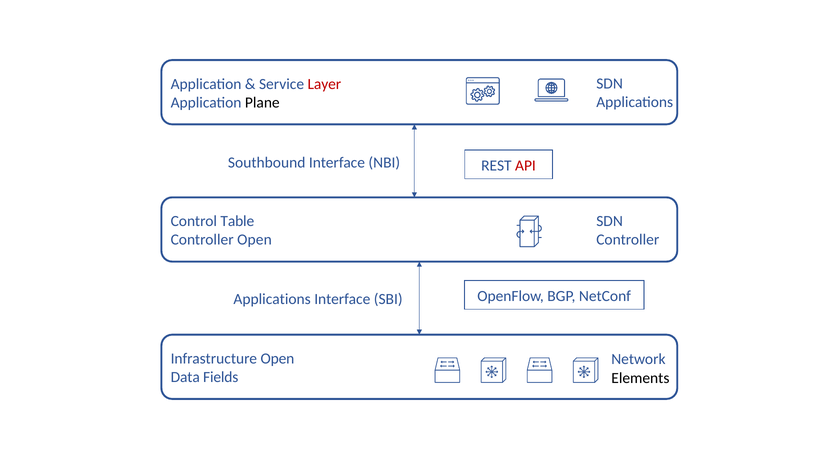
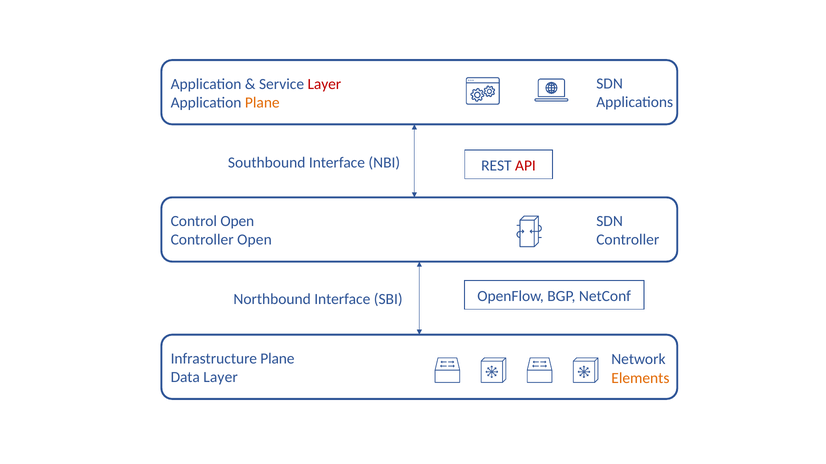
Plane colour: black -> orange (262, 103)
Control Table: Table -> Open (237, 222)
Applications: Applications -> Northbound (272, 300)
Infrastructure Open: Open -> Plane (277, 359)
Data Fields: Fields -> Layer (221, 378)
Elements colour: black -> orange (640, 378)
